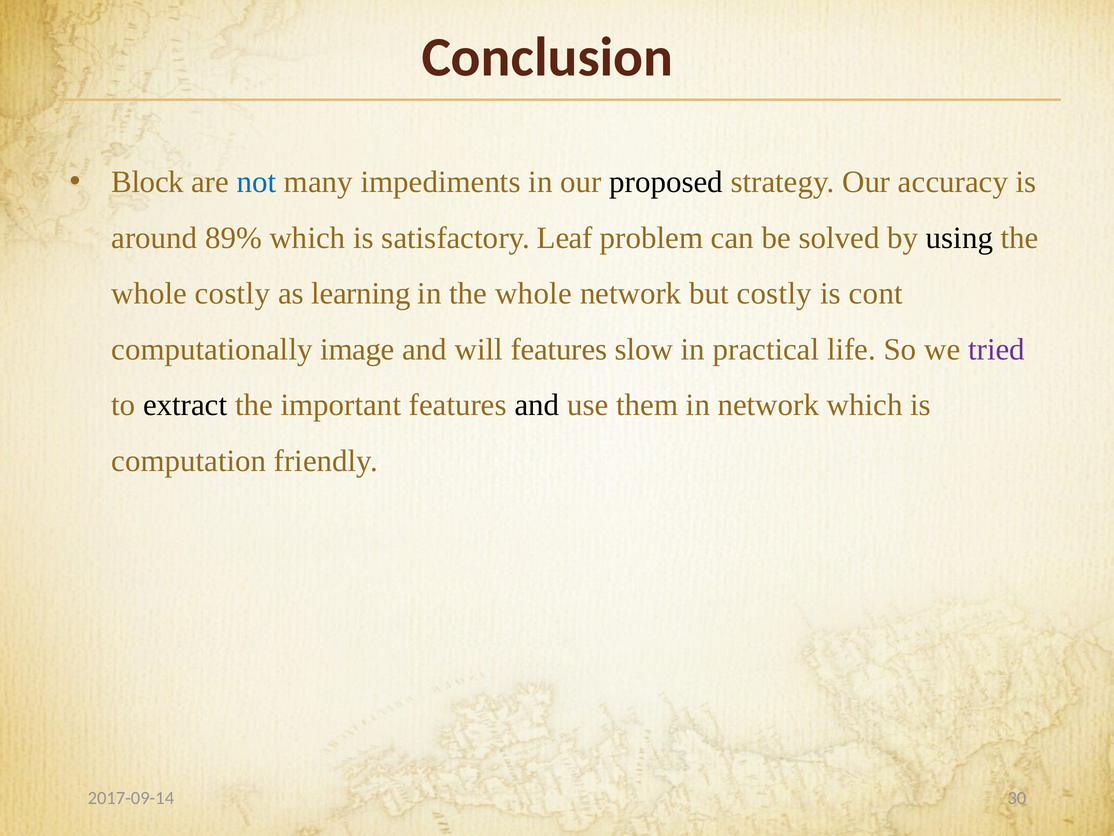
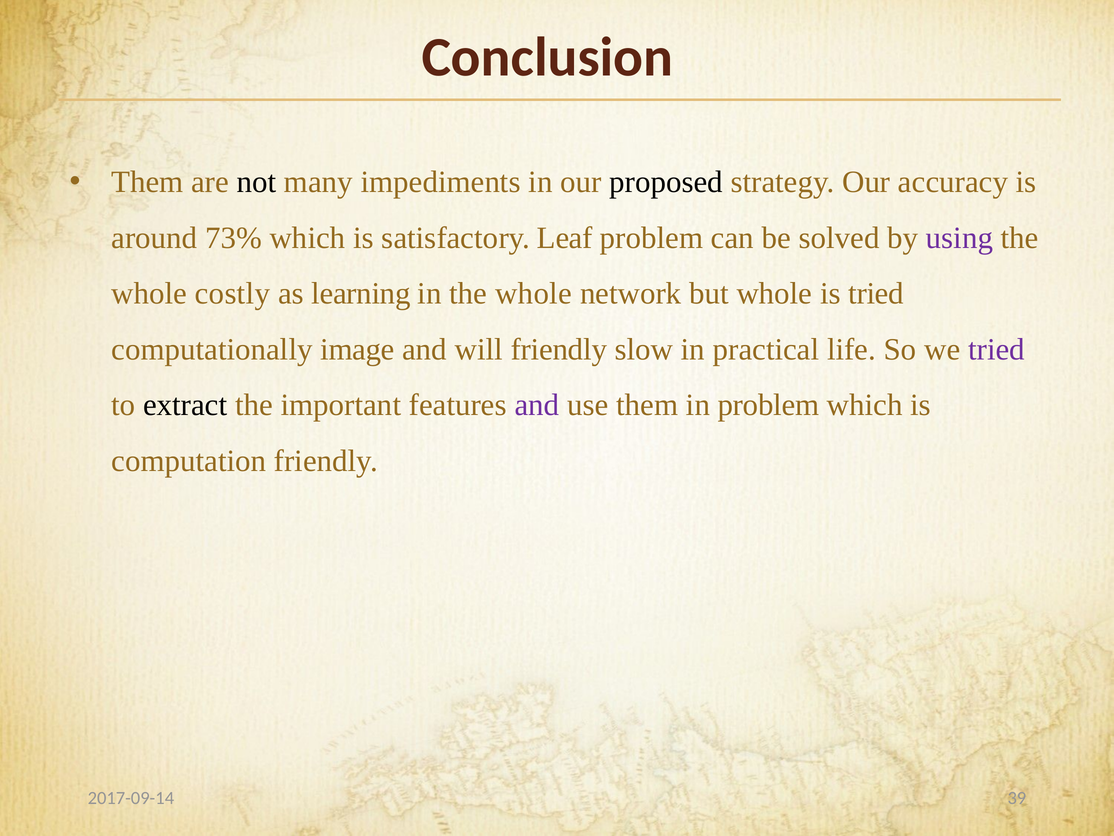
Block: Block -> Them (147, 182)
not colour: blue -> black (256, 182)
89%: 89% -> 73% (233, 238)
using colour: black -> purple (960, 238)
but costly: costly -> whole (774, 293)
is cont: cont -> tried (876, 293)
will features: features -> friendly (559, 349)
and colour: black -> purple (537, 405)
in network: network -> problem (768, 405)
30: 30 -> 39 (1017, 798)
